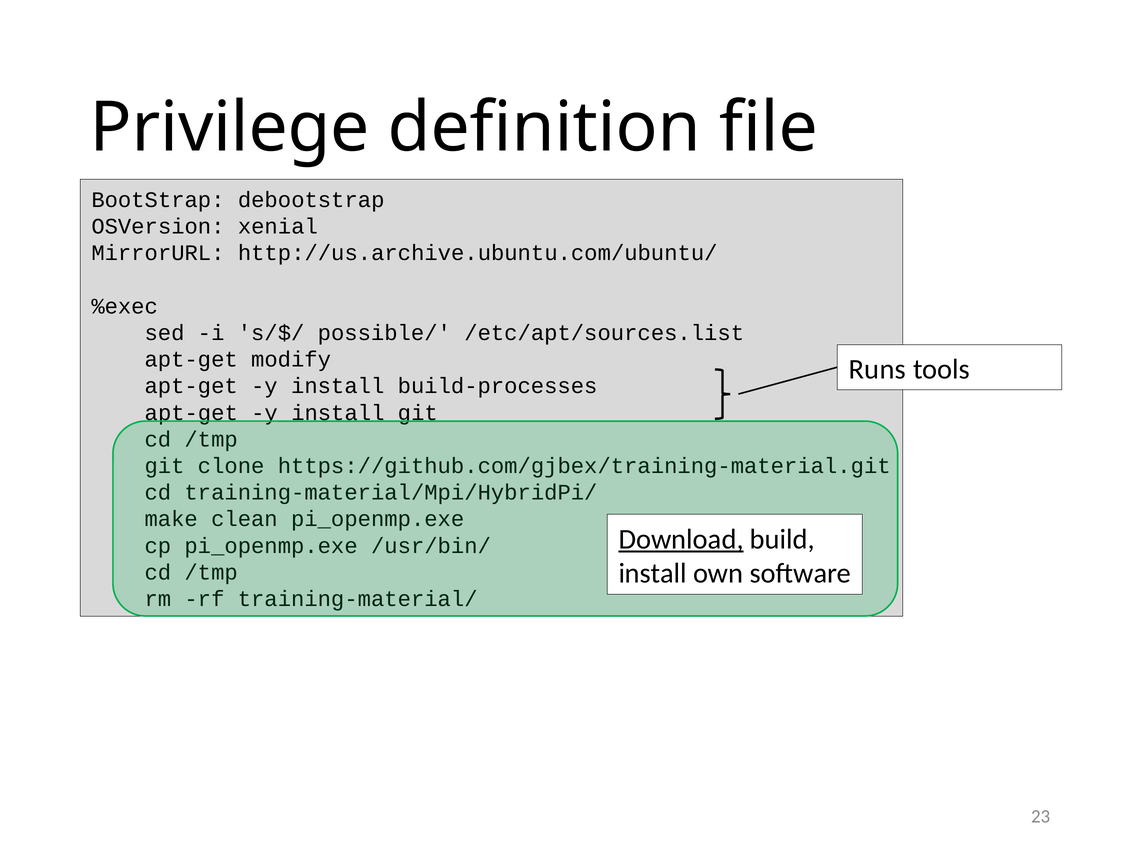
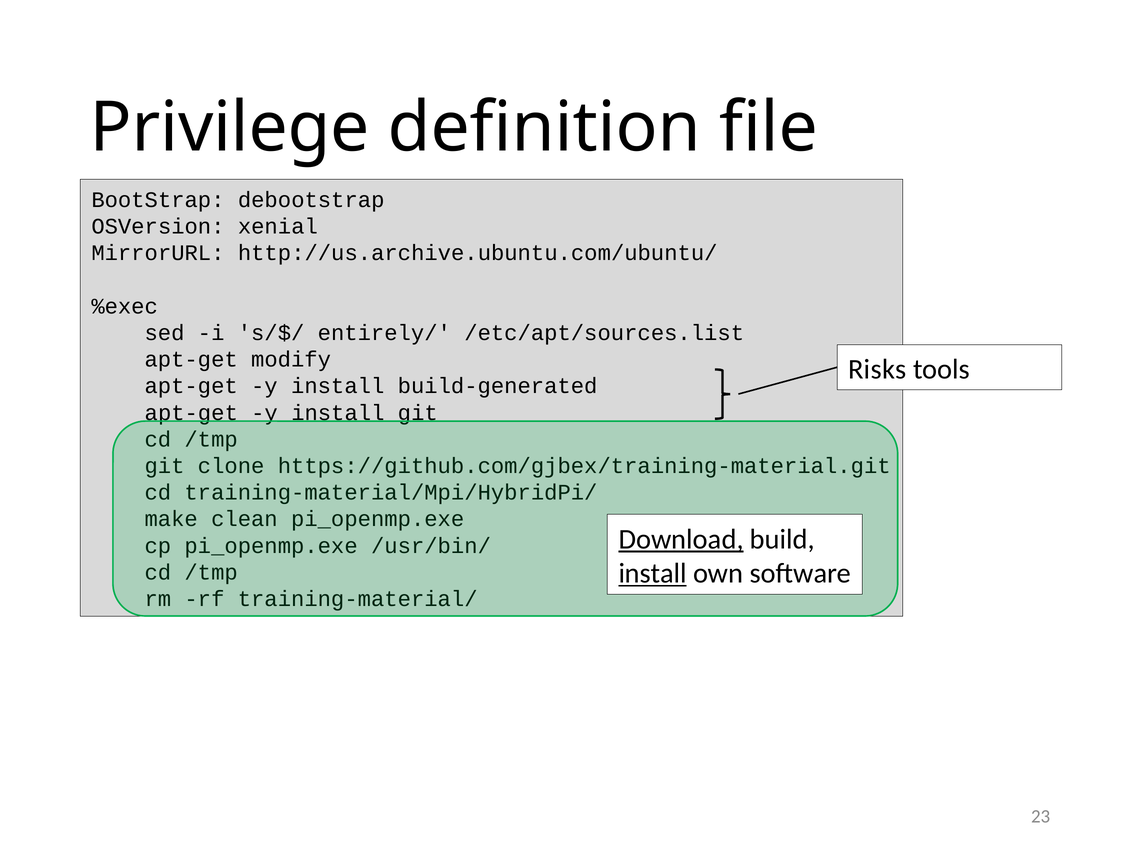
possible/: possible/ -> entirely/ (384, 333)
Runs: Runs -> Risks (877, 369)
build-processes: build-processes -> build-generated (498, 386)
install underline: none -> present (653, 573)
